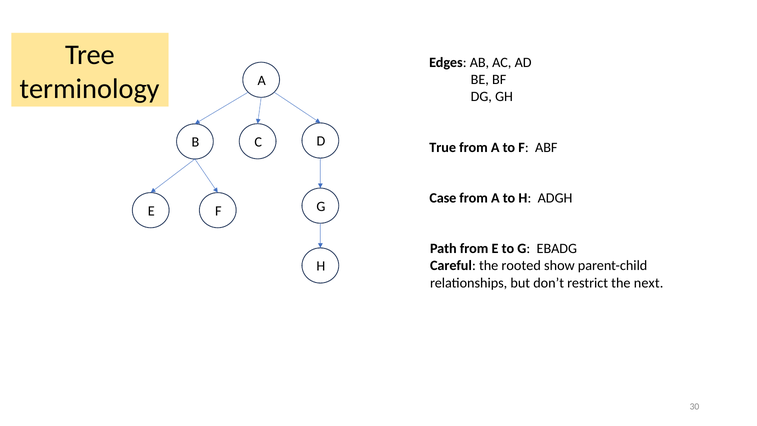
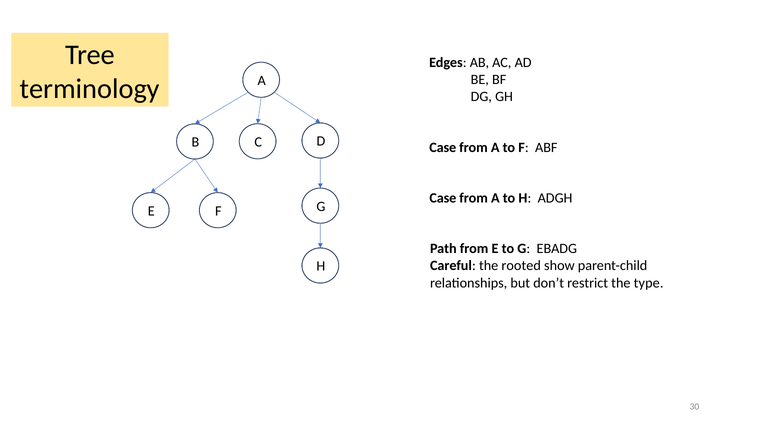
True: True -> Case (443, 147)
next: next -> type (649, 283)
